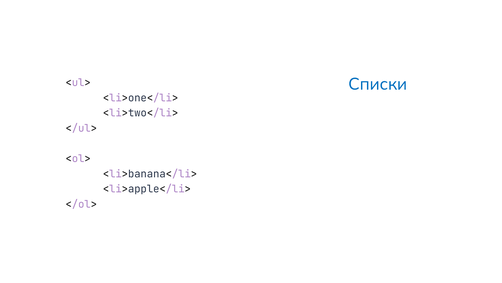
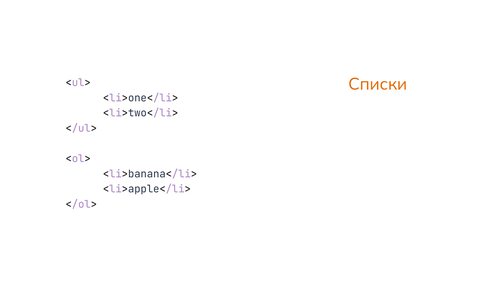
Списки colour: blue -> orange (378, 84)
